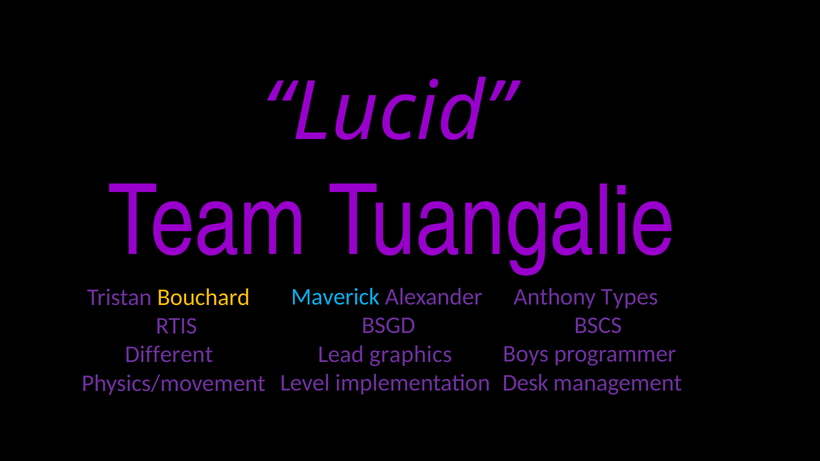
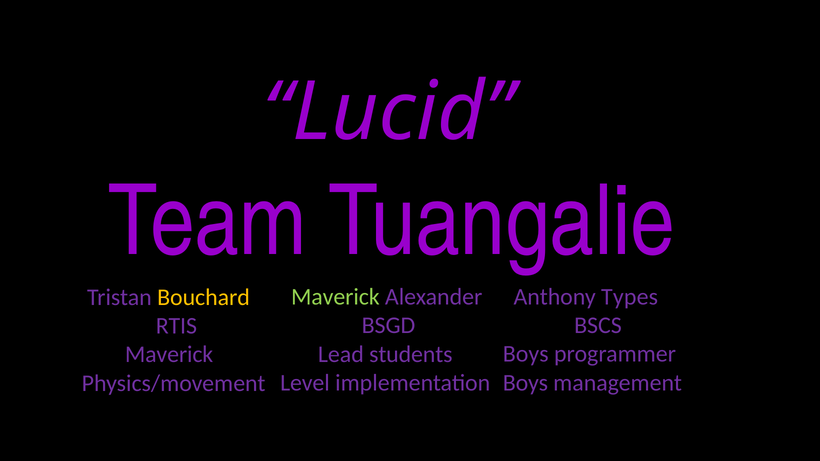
Maverick colour: light blue -> light green (335, 297)
graphics: graphics -> students (411, 354)
Different: Different -> Maverick (169, 355)
Desk: Desk -> Boys (525, 383)
